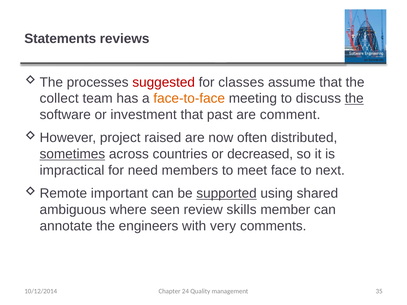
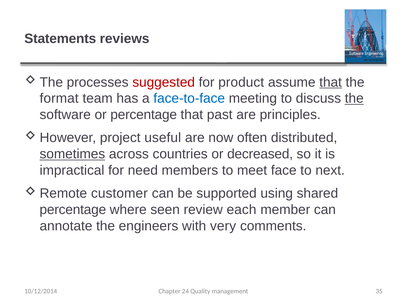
classes: classes -> product (241, 82)
that underline: none -> present (331, 82)
collect: collect -> format (59, 99)
face-to-face colour: orange -> blue (189, 99)
or investment: investment -> percentage (144, 115)
comment: comment -> principles (290, 115)
raised: raised -> useful (163, 138)
important: important -> customer (119, 194)
supported underline: present -> none (227, 194)
ambiguous: ambiguous -> percentage (73, 210)
skills: skills -> each (242, 210)
